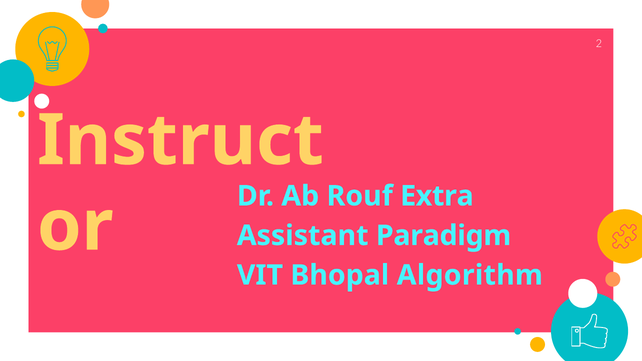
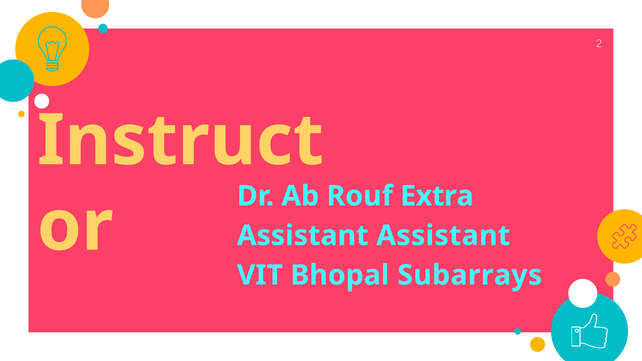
Assistant Paradigm: Paradigm -> Assistant (443, 236)
Algorithm: Algorithm -> Subarrays (470, 275)
